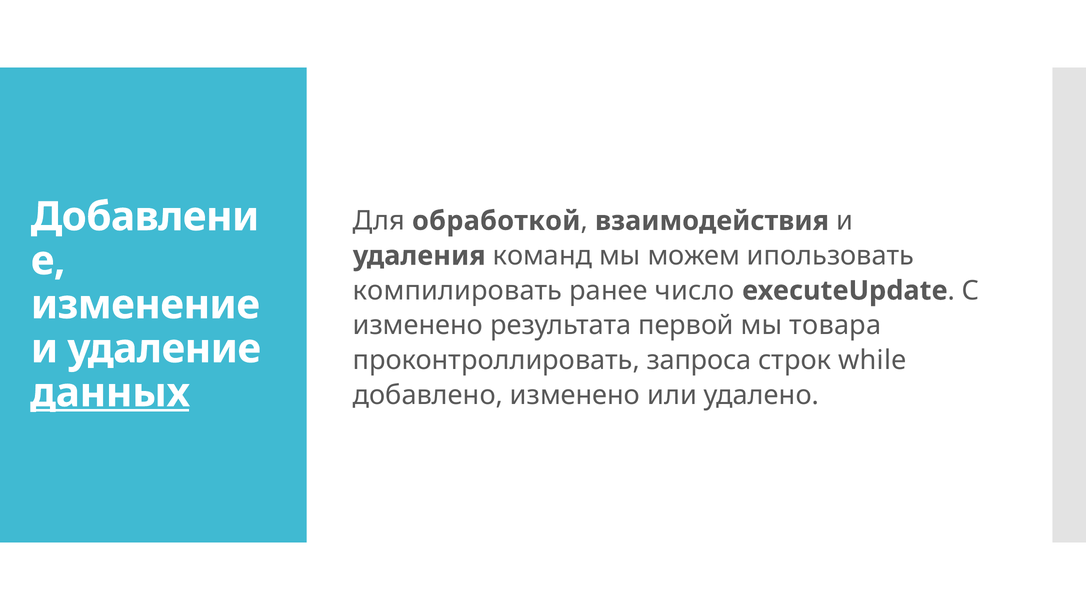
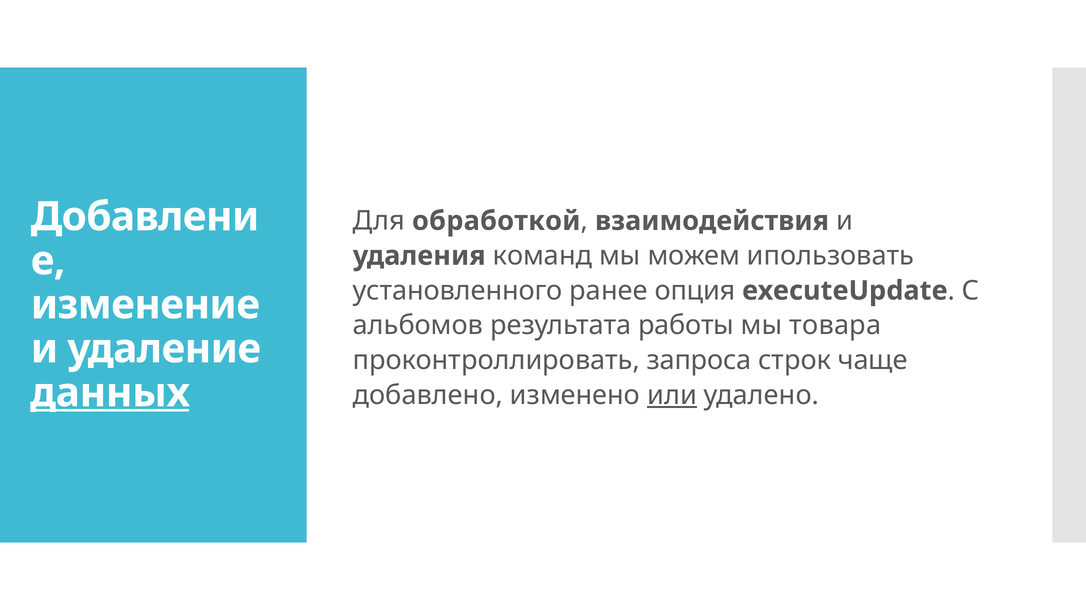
компилировать: компилировать -> установленного (458, 291)
число: число -> опция (695, 291)
изменено: изменено -> альбомов (418, 325)
первой: первой -> работы (686, 325)
while: while -> чаще (873, 360)
или underline: none -> present (672, 395)
